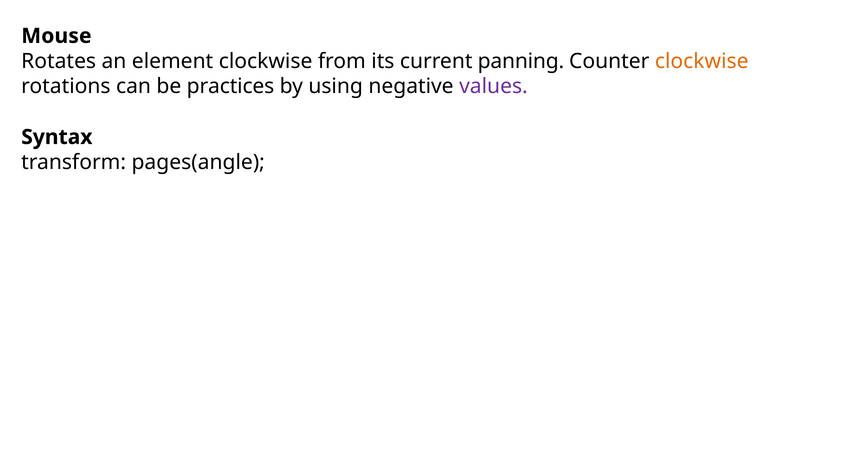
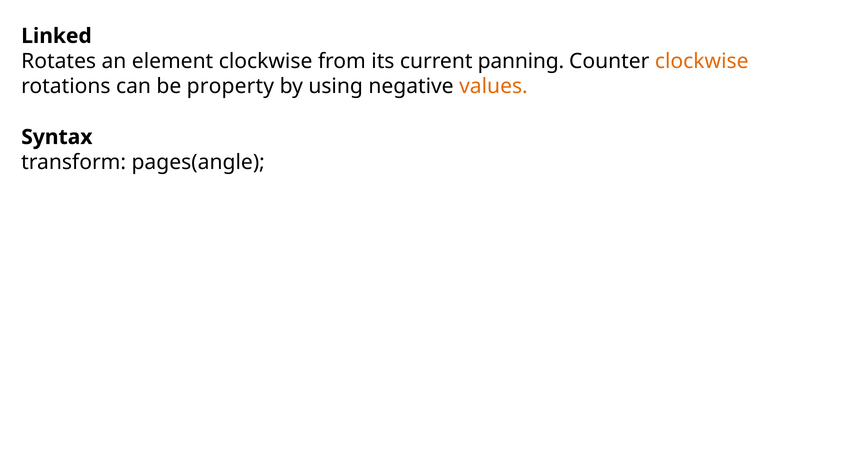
Mouse: Mouse -> Linked (56, 36)
practices: practices -> property (230, 87)
values colour: purple -> orange (493, 87)
